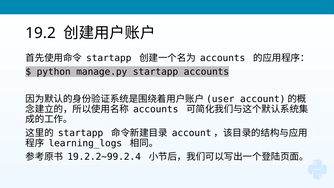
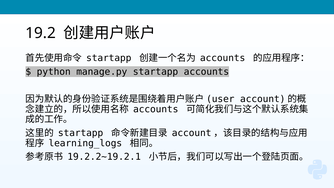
19.2.2~99.2.4: 19.2.2~99.2.4 -> 19.2.2~19.2.1 (104, 157)
